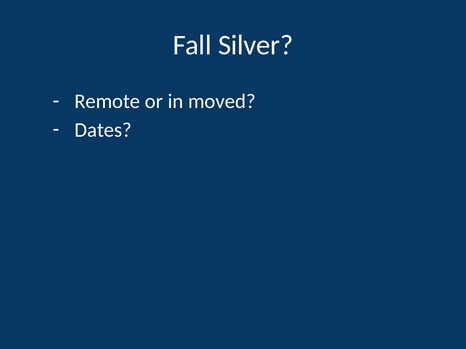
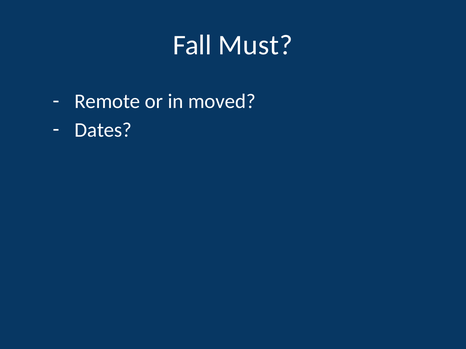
Silver: Silver -> Must (255, 45)
